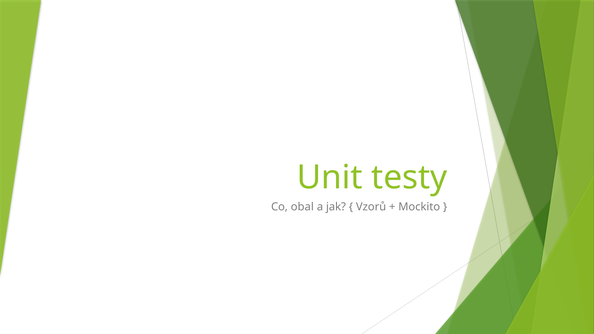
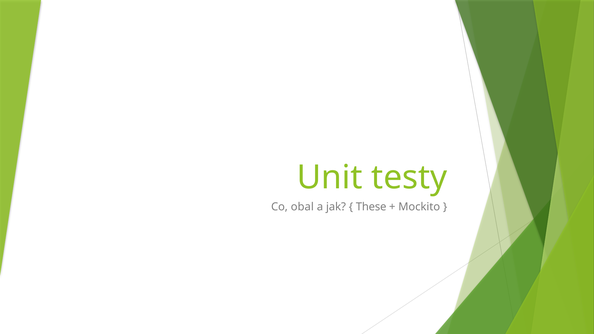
Vzorů: Vzorů -> These (371, 207)
